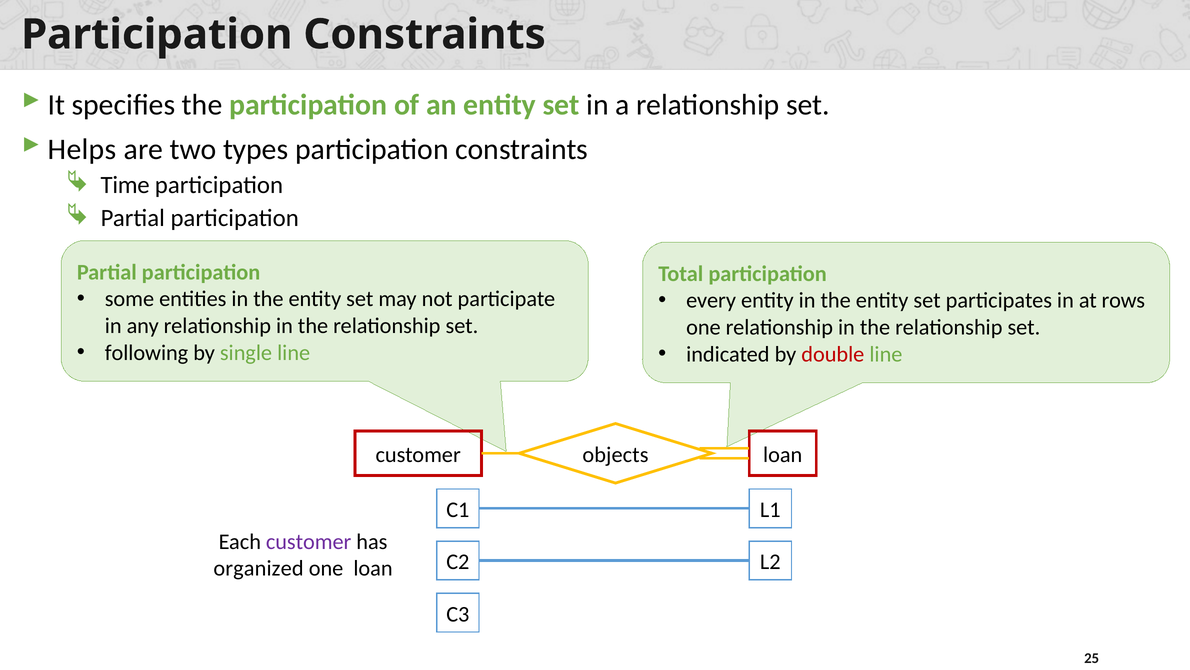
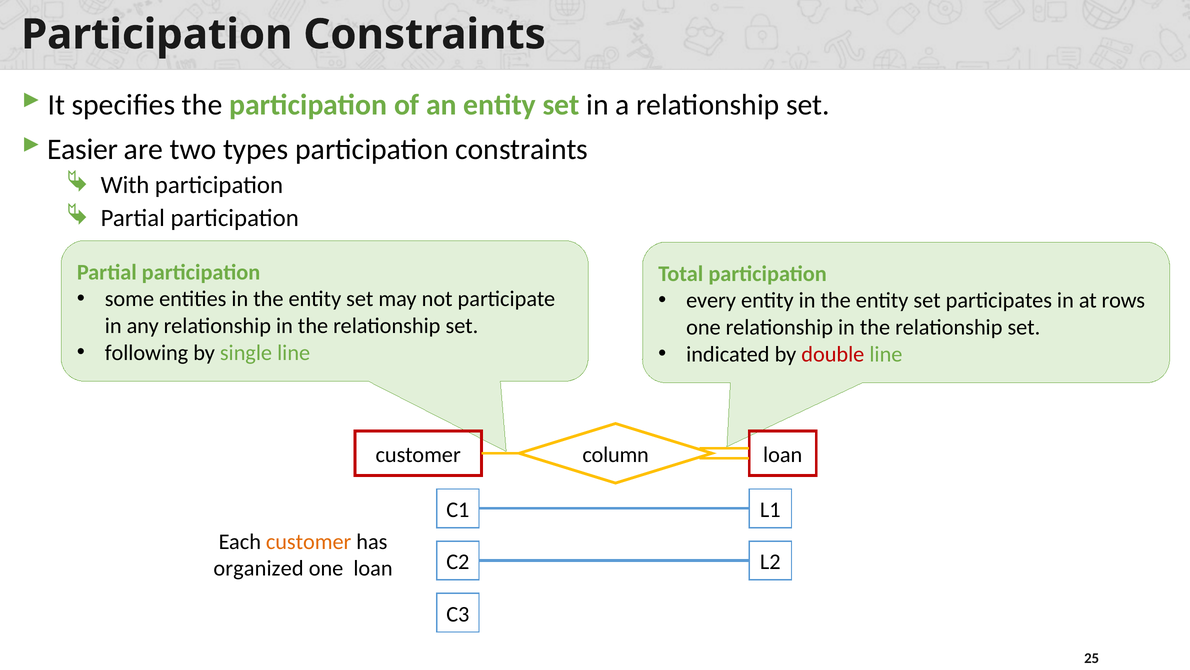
Helps: Helps -> Easier (83, 149)
Time: Time -> With (125, 185)
objects: objects -> column (616, 454)
customer colour: purple -> orange (309, 541)
